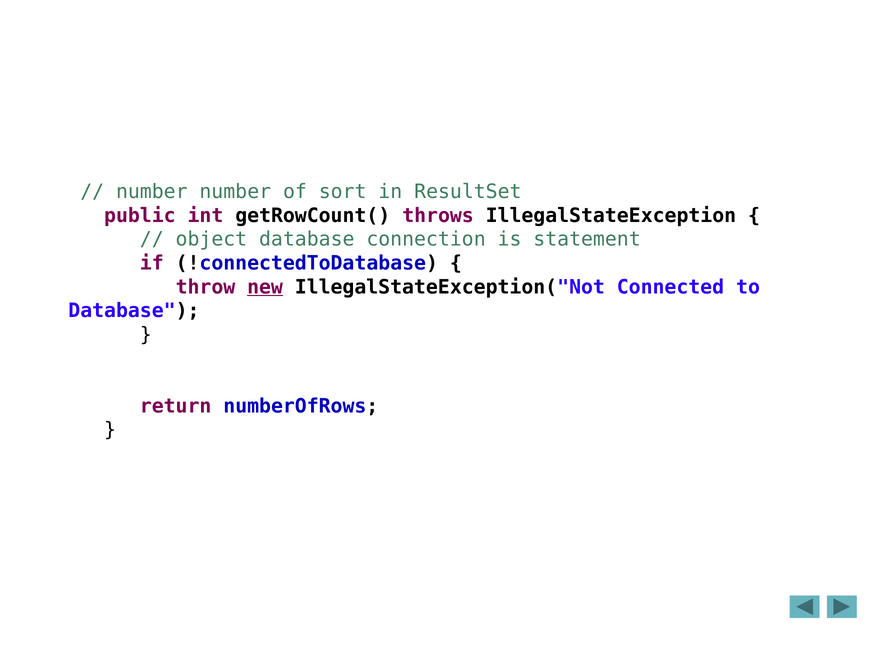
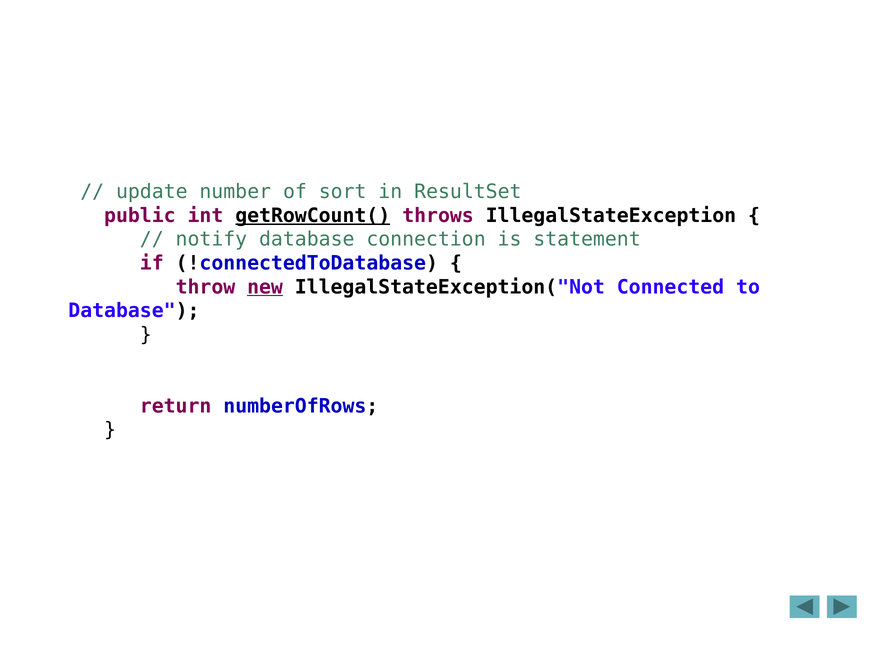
number: number -> update (152, 192)
getRowCount( underline: none -> present (313, 216)
object: object -> notify (211, 240)
